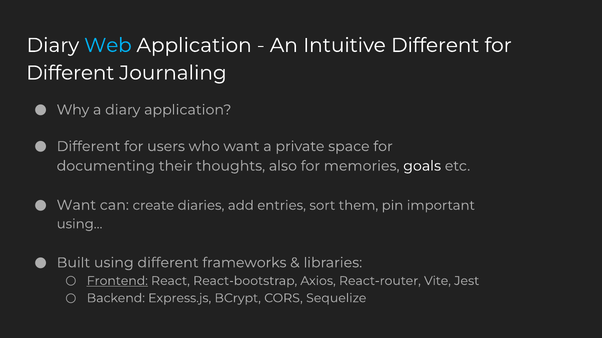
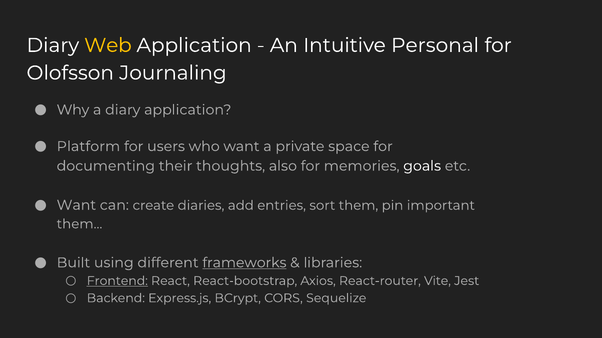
Web colour: light blue -> yellow (108, 45)
Intuitive Different: Different -> Personal (435, 45)
Different: Different -> Olofsson (70, 73)
Different: Different -> Platform (88, 147)
using…: using… -> them… (79, 224)
frameworks underline: none -> present (244, 263)
